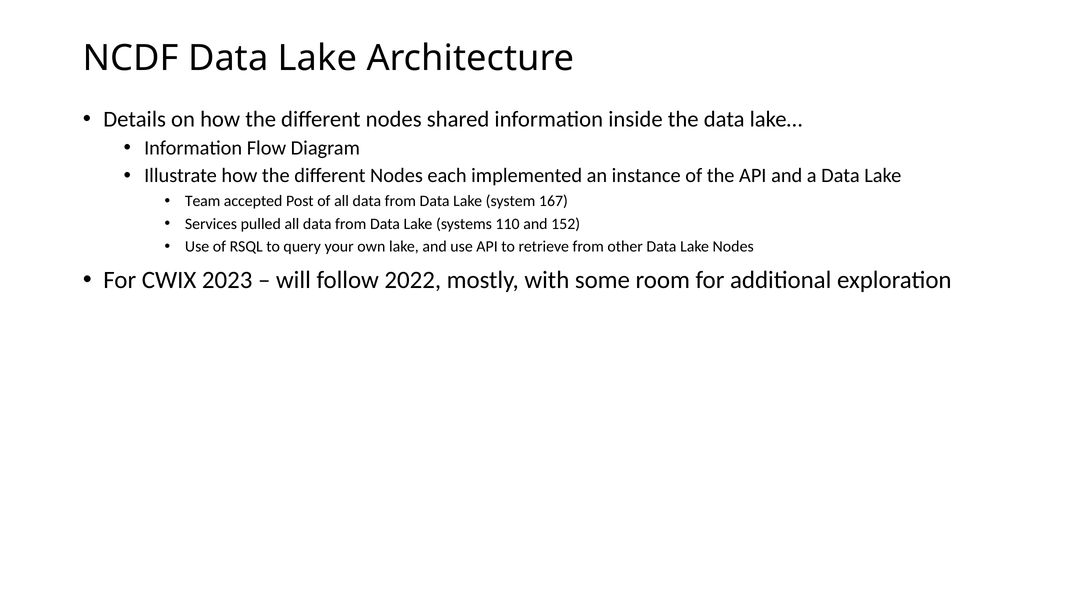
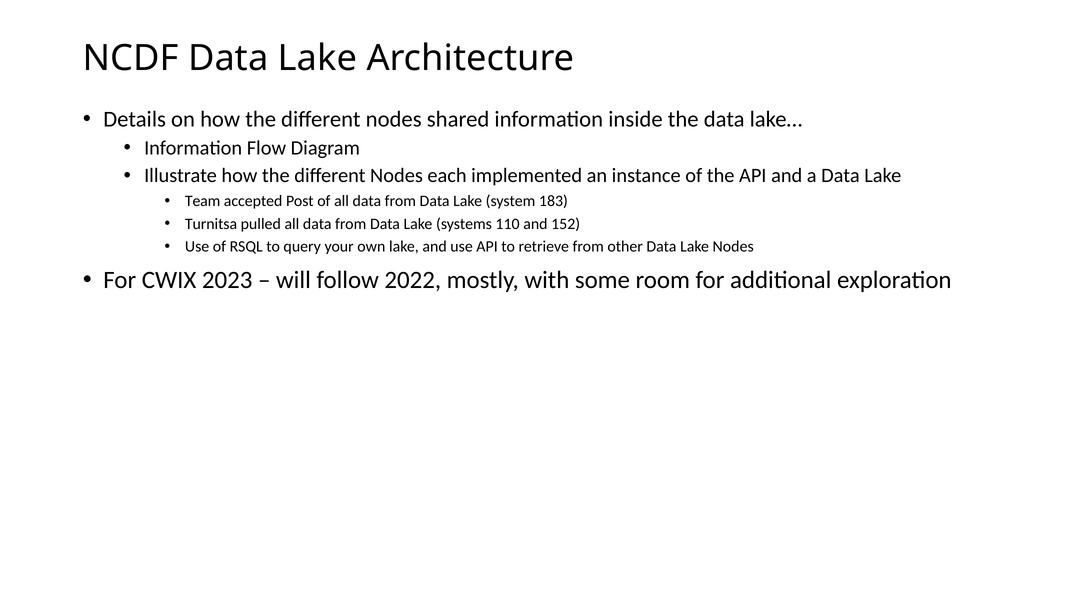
167: 167 -> 183 (553, 201)
Services: Services -> Turnitsa (211, 224)
